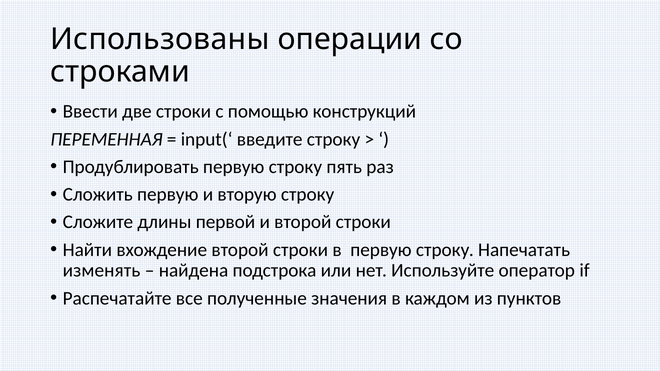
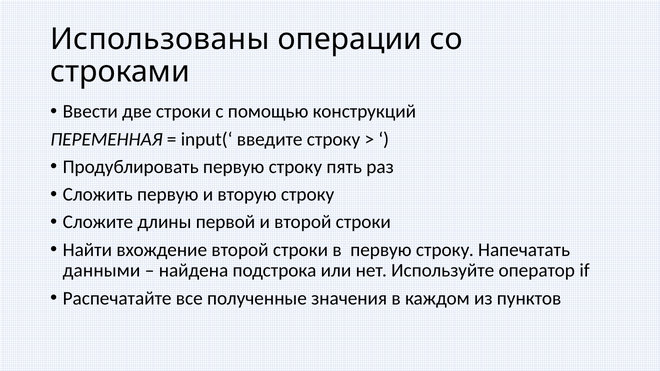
изменять: изменять -> данными (102, 271)
